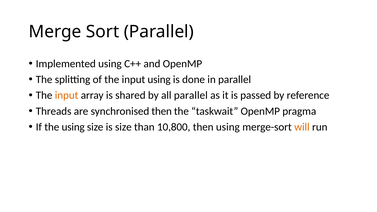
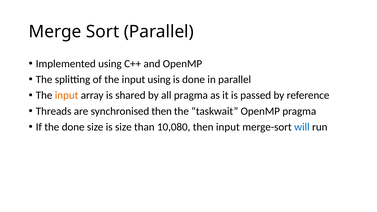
all parallel: parallel -> pragma (191, 95)
the using: using -> done (73, 127)
10,800: 10,800 -> 10,080 (174, 127)
then using: using -> input (228, 127)
will colour: orange -> blue (302, 127)
